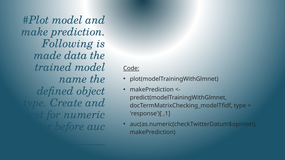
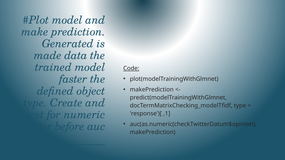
Following: Following -> Generated (68, 44)
name: name -> faster (73, 79)
